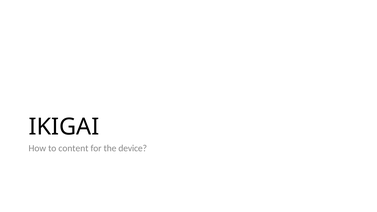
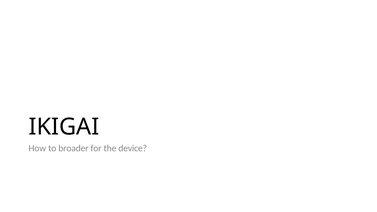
content: content -> broader (73, 148)
